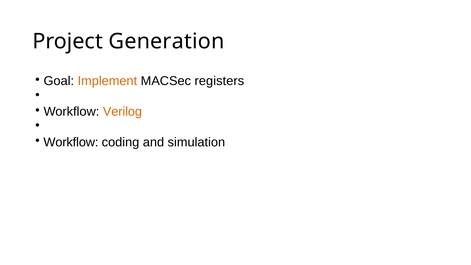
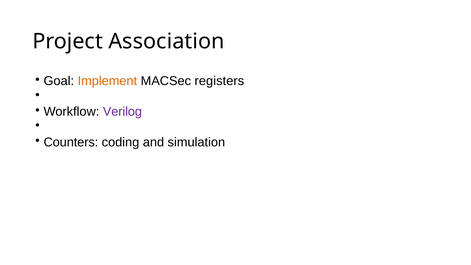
Generation: Generation -> Association (166, 41)
Verilog colour: orange -> purple (122, 112)
Workflow: Workflow -> Counters (71, 142)
